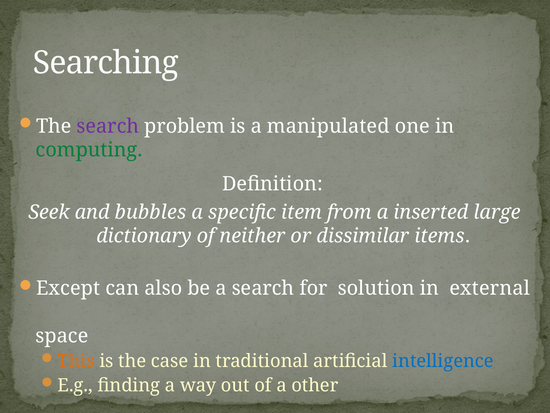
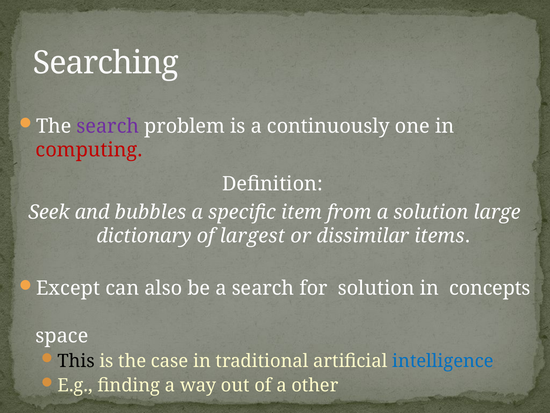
manipulated: manipulated -> continuously (328, 126)
computing colour: green -> red (89, 150)
a inserted: inserted -> solution (431, 212)
neither: neither -> largest (252, 236)
external: external -> concepts (490, 288)
This colour: orange -> black (76, 361)
